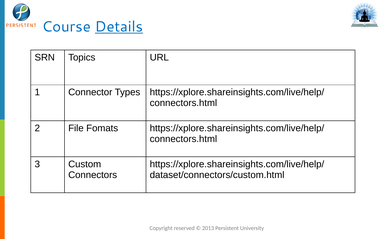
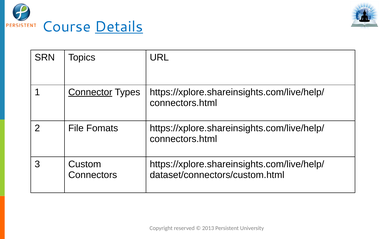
Connector underline: none -> present (90, 92)
